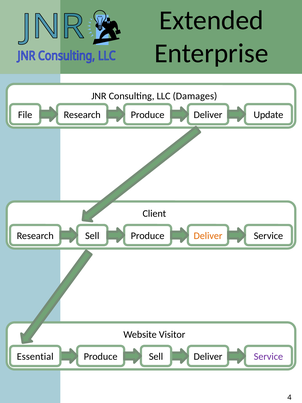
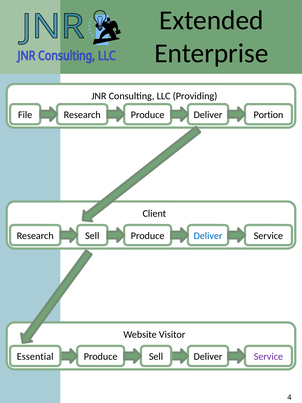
Damages: Damages -> Providing (195, 96)
Update: Update -> Portion (268, 115)
Deliver colour: orange -> blue (208, 236)
